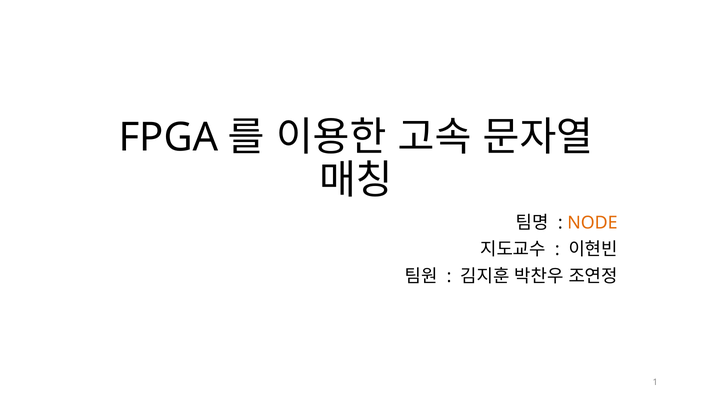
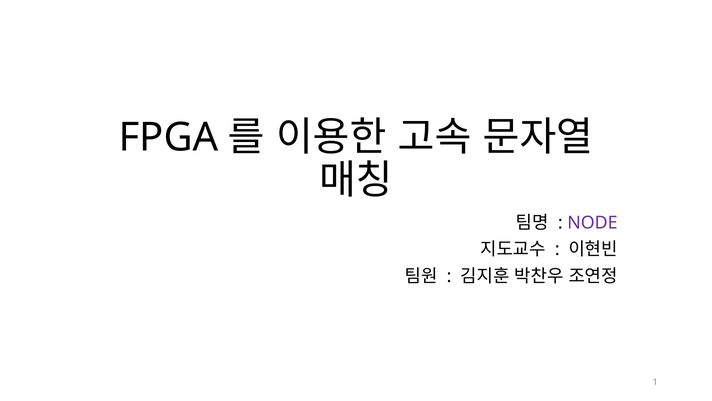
NODE colour: orange -> purple (592, 223)
